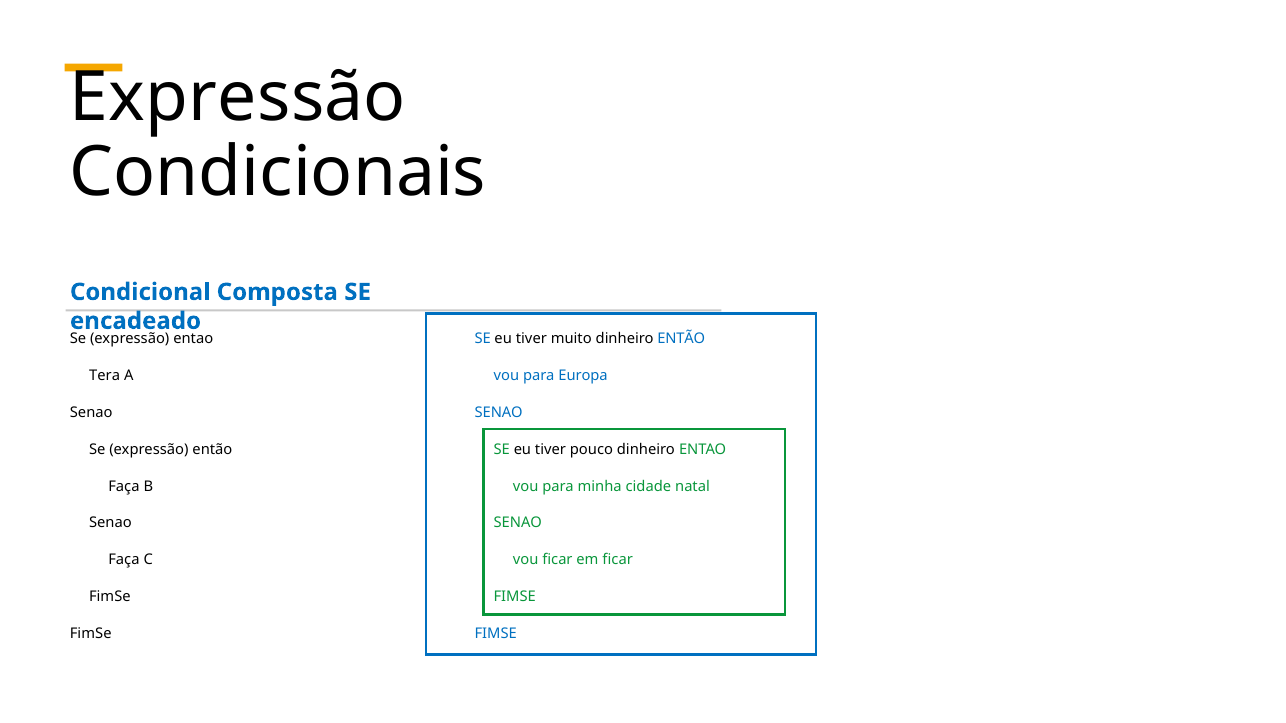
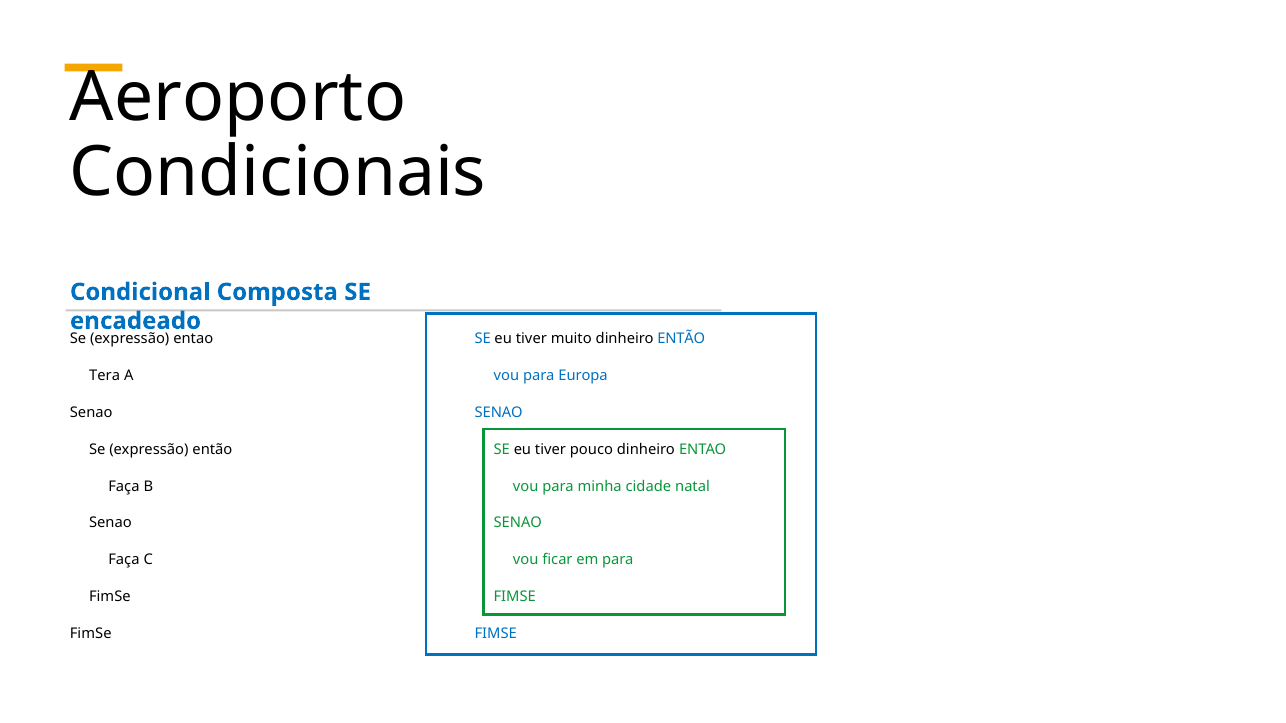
Expressão: Expressão -> Aeroporto (238, 98)
em ficar: ficar -> para (618, 560)
